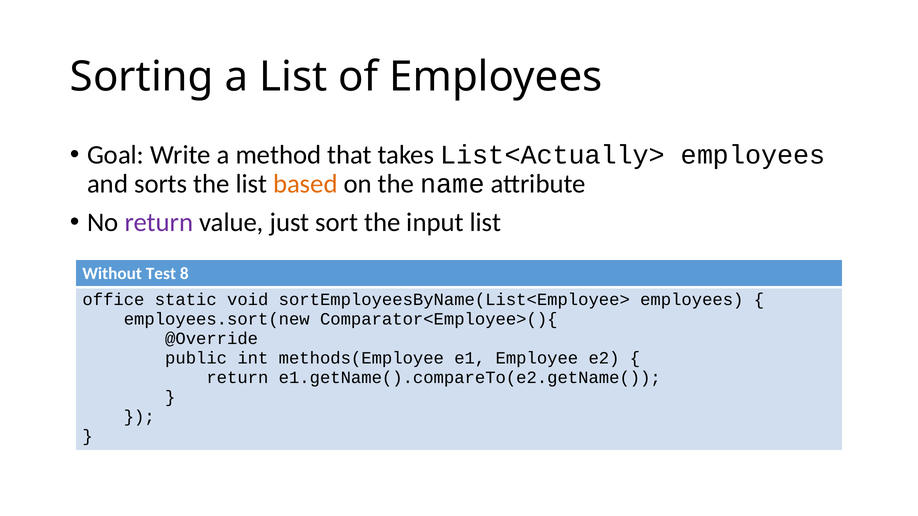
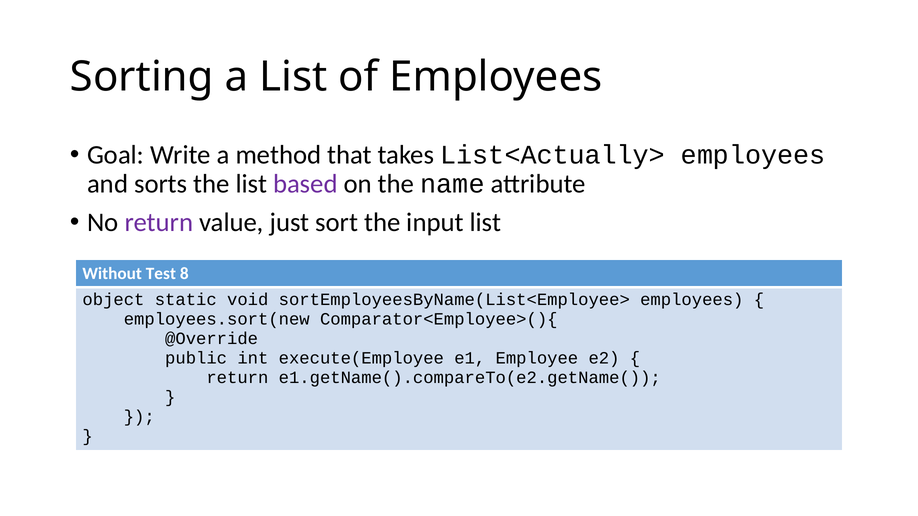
based colour: orange -> purple (305, 184)
office: office -> object (113, 300)
methods(Employee: methods(Employee -> execute(Employee (361, 358)
